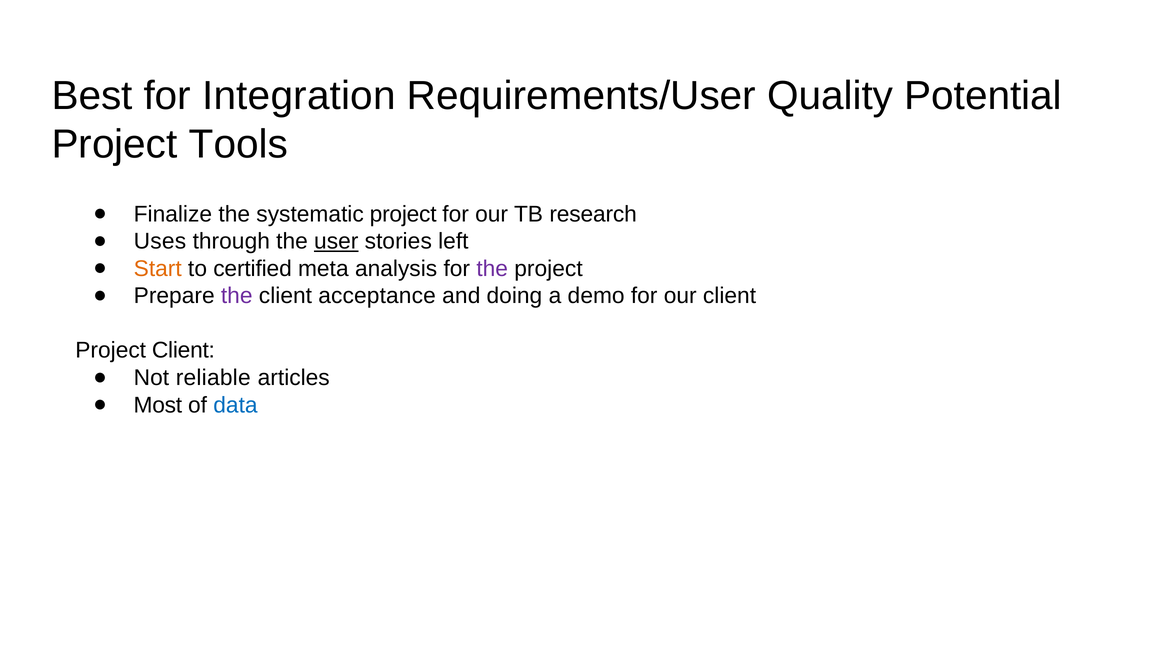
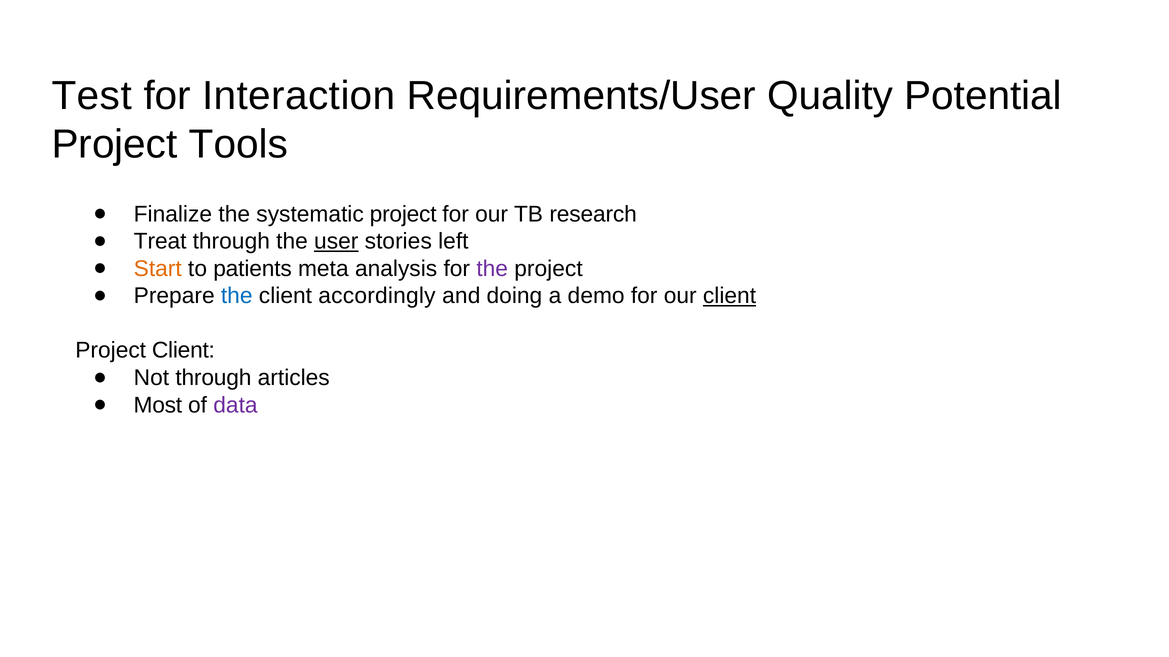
Best: Best -> Test (92, 96)
Integration: Integration -> Interaction (299, 96)
Uses: Uses -> Treat (160, 242)
certified: certified -> patients (253, 269)
the colour: purple -> blue (237, 296)
acceptance: acceptance -> accordingly (377, 296)
client underline: none -> present (729, 296)
Not reliable: reliable -> through (213, 378)
data colour: blue -> purple (235, 405)
